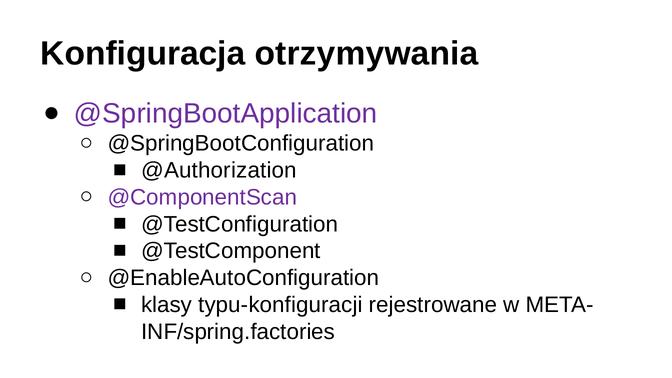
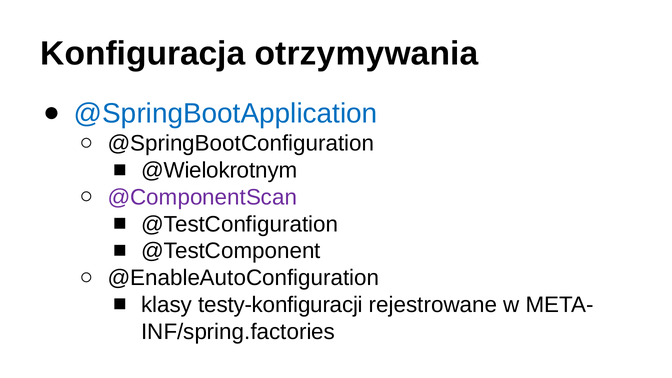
@SpringBootApplication colour: purple -> blue (226, 114)
@Authorization: @Authorization -> @Wielokrotnym (219, 170)
typu-konfiguracji: typu-konfiguracji -> testy-konfiguracji (281, 305)
